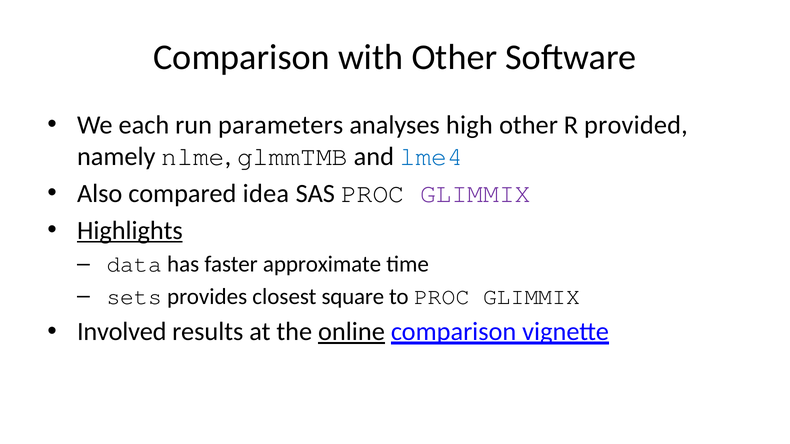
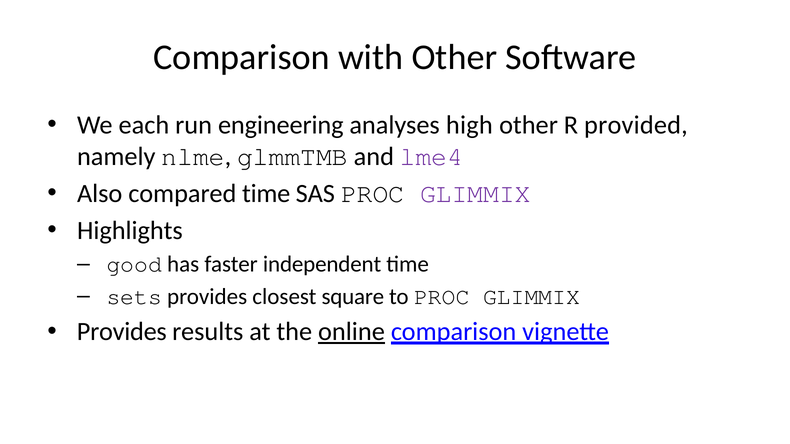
parameters: parameters -> engineering (281, 125)
lme4 colour: blue -> purple (431, 157)
compared idea: idea -> time (266, 194)
Highlights underline: present -> none (130, 231)
data: data -> good (134, 265)
approximate: approximate -> independent (322, 265)
Involved: Involved -> Provides (122, 332)
